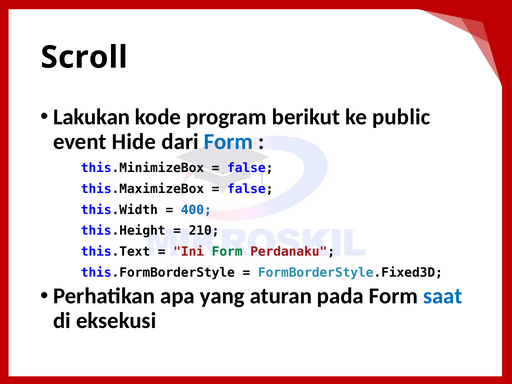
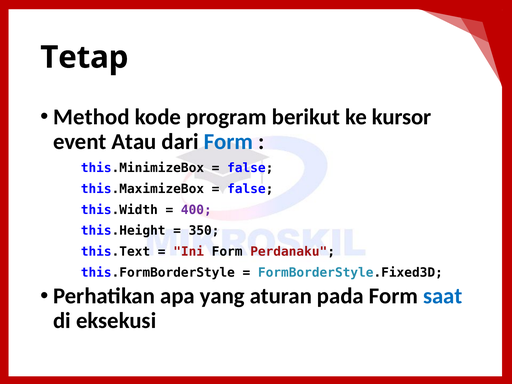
Scroll: Scroll -> Tetap (84, 57)
Lakukan: Lakukan -> Method (91, 117)
public: public -> kursor (402, 117)
Hide: Hide -> Atau (134, 142)
400 colour: blue -> purple (196, 210)
210: 210 -> 350 (204, 231)
Form colour: green -> black (227, 252)
